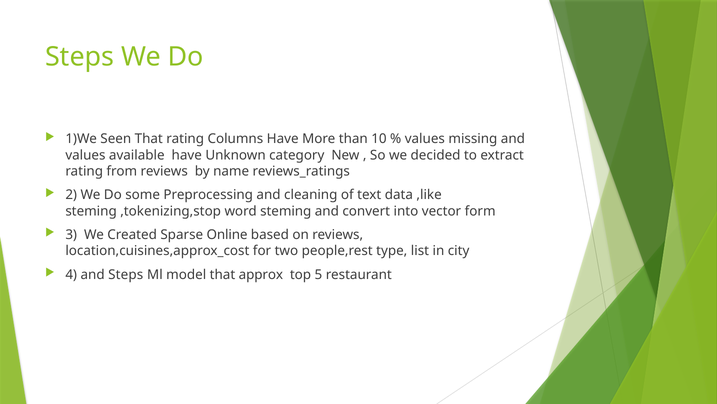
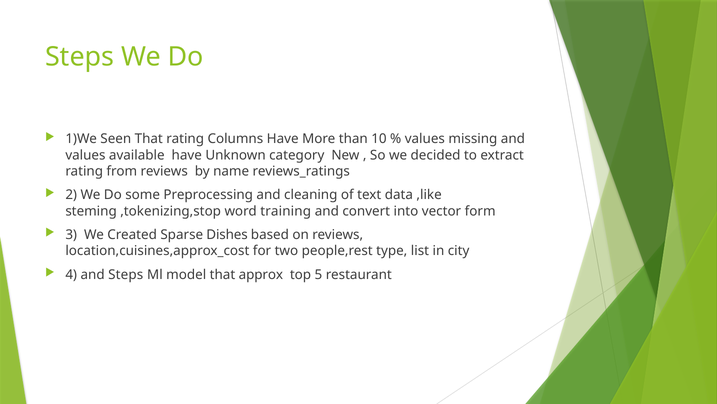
word steming: steming -> training (286, 211)
Online: Online -> Dishes (227, 234)
